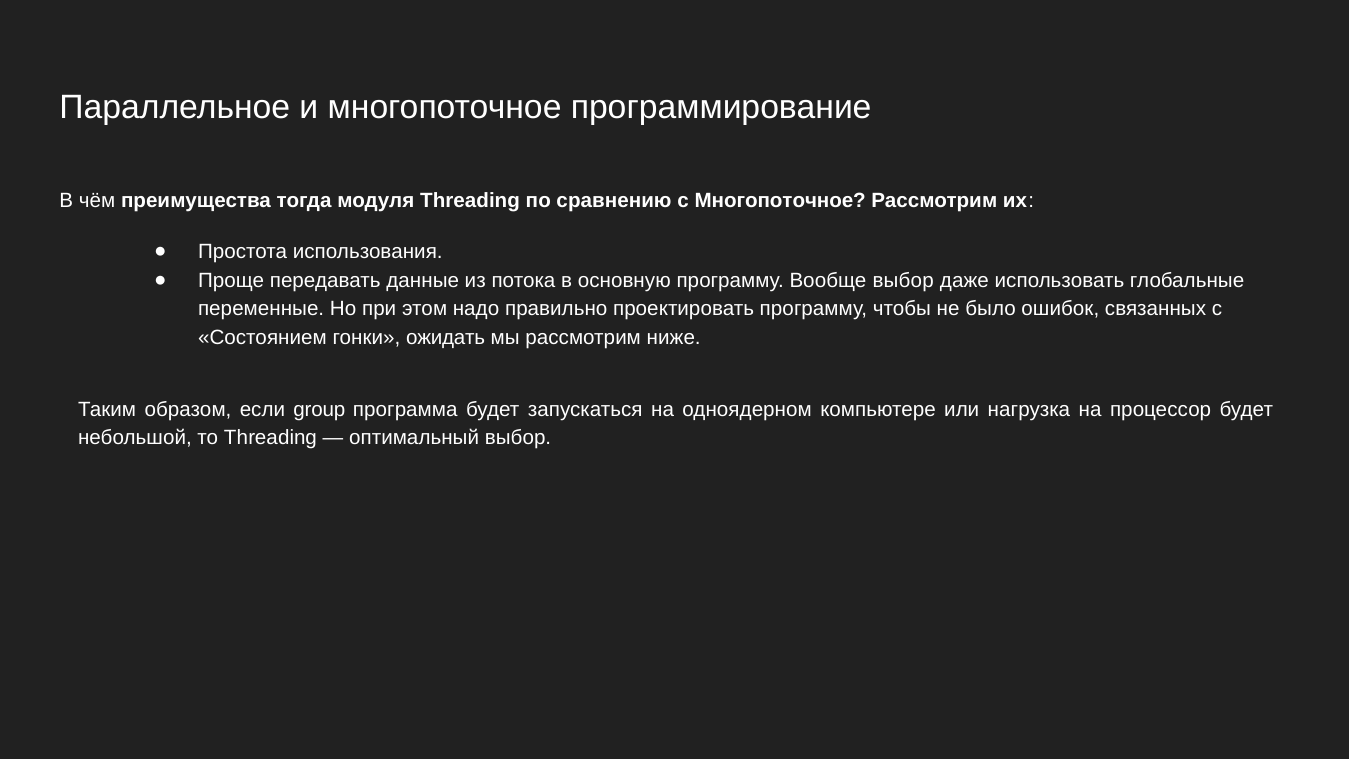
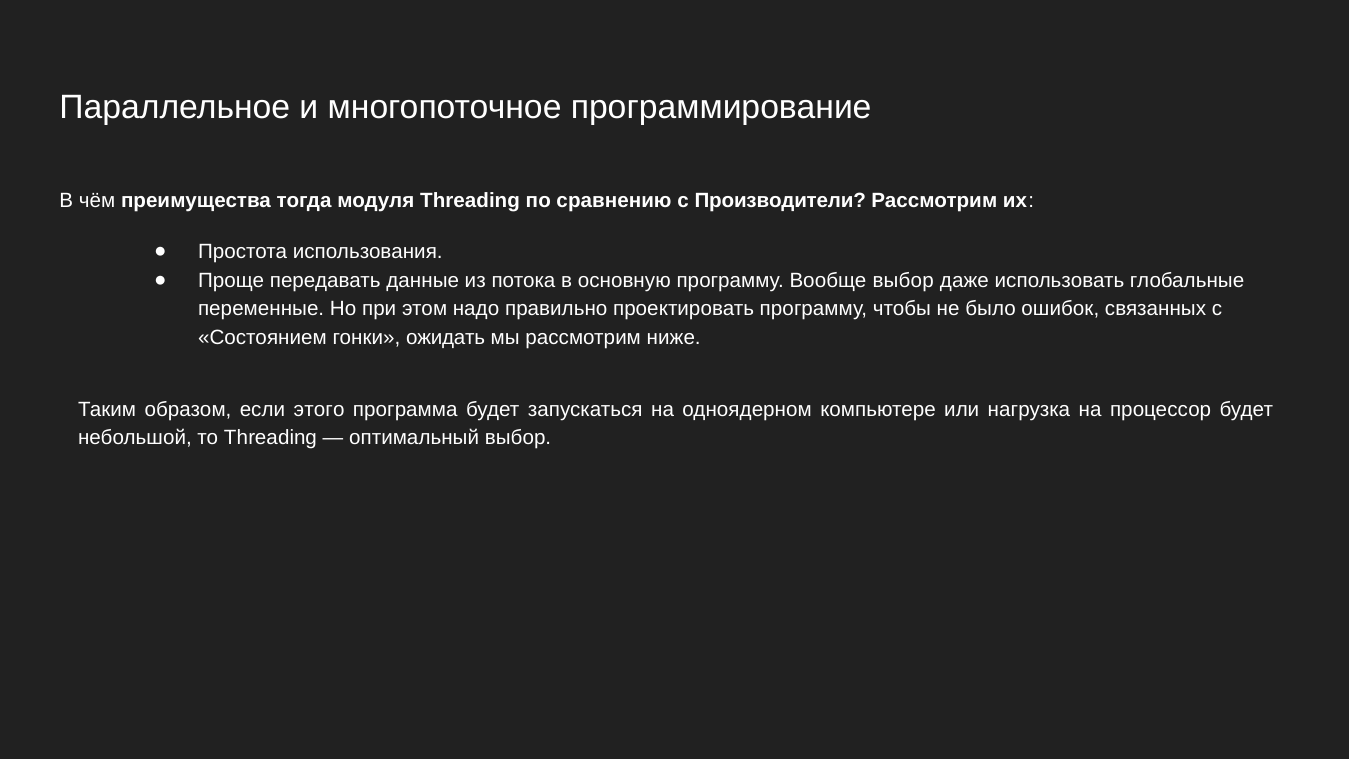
с Многопоточное: Многопоточное -> Производители (780, 201)
group: group -> этого (319, 409)
